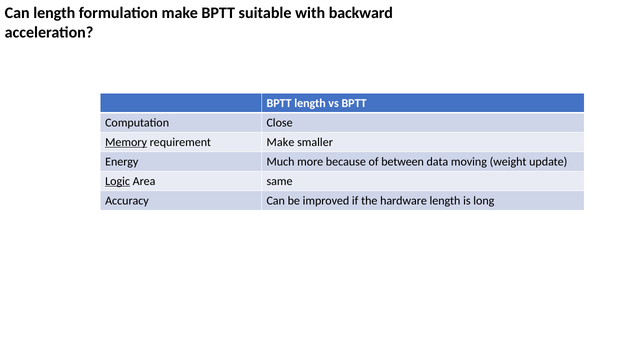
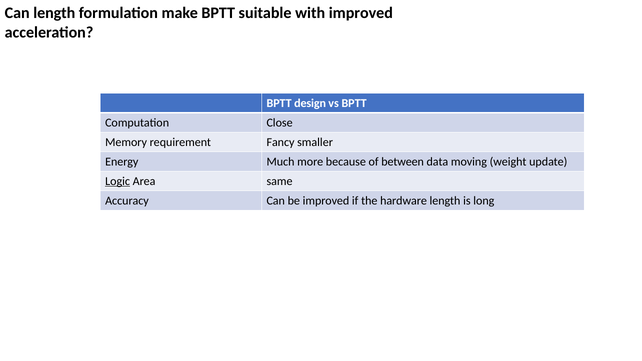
with backward: backward -> improved (361, 13)
BPTT length: length -> design (310, 103)
Memory underline: present -> none (126, 142)
requirement Make: Make -> Fancy (281, 142)
